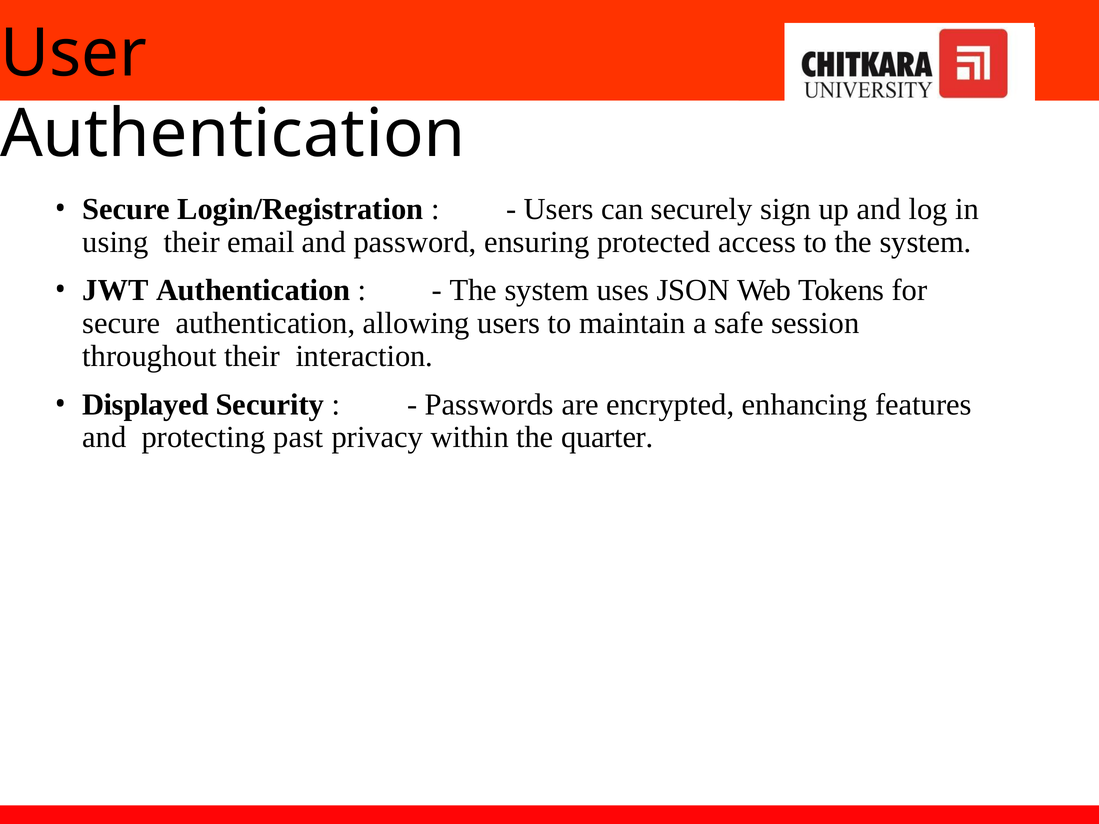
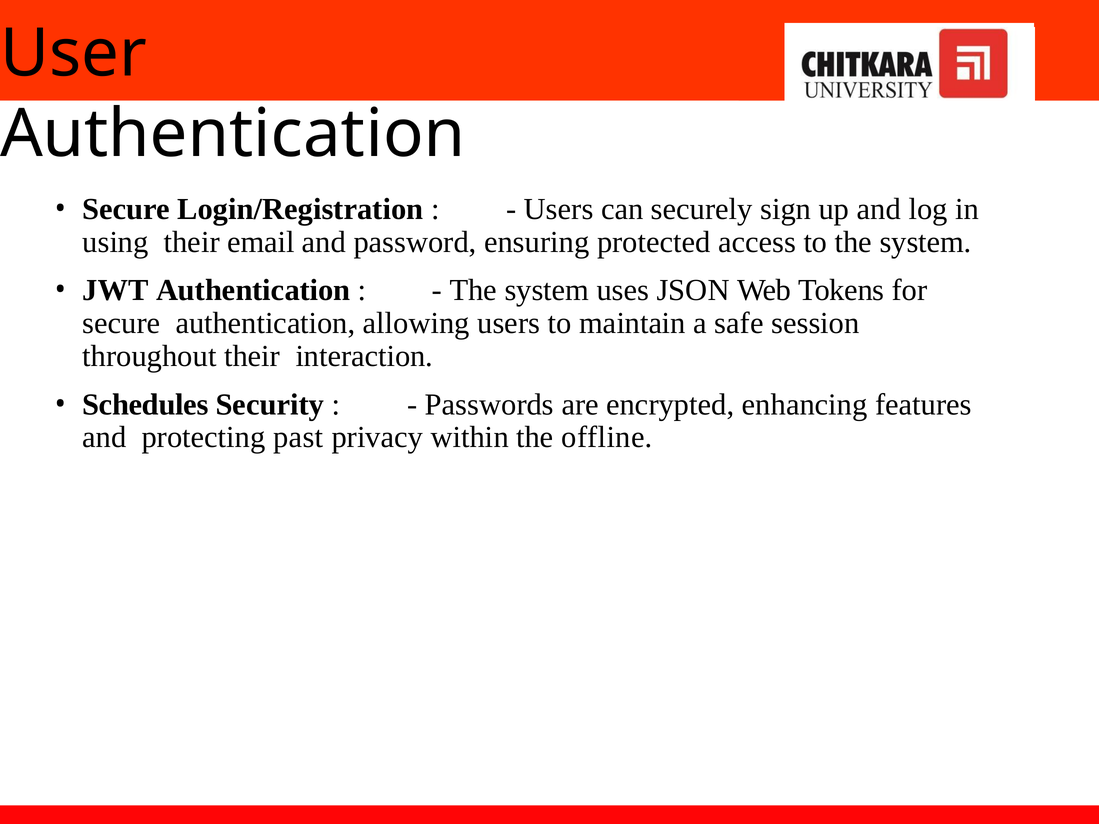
Displayed: Displayed -> Schedules (145, 405)
quarter: quarter -> offline (607, 438)
